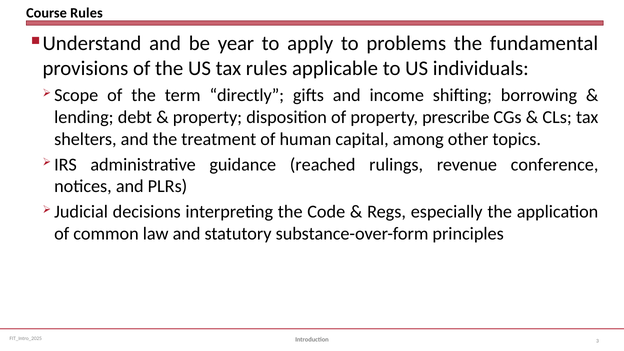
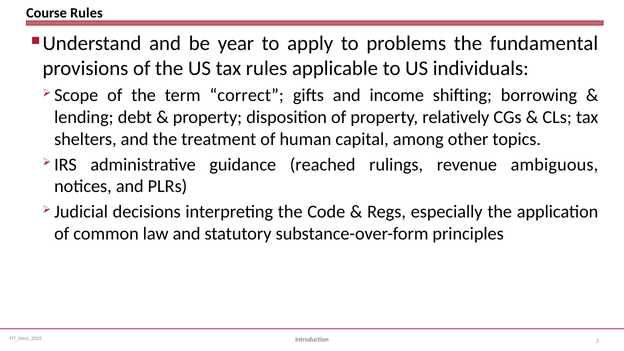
directly: directly -> correct (247, 95)
prescribe: prescribe -> relatively (456, 117)
conference: conference -> ambiguous (554, 165)
